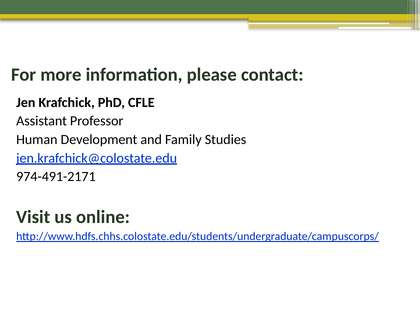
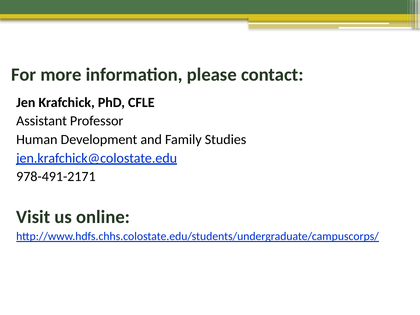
974-491-2171: 974-491-2171 -> 978-491-2171 (56, 177)
